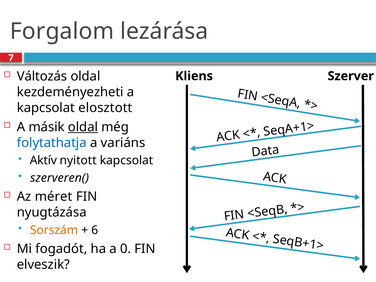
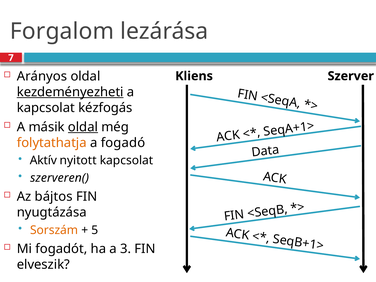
Változás: Változás -> Arányos (42, 76)
kezdeményezheti underline: none -> present (70, 92)
elosztott: elosztott -> kézfogás (105, 108)
folytathatja colour: blue -> orange (52, 143)
variáns: variáns -> fogadó (123, 143)
méret: méret -> bájtos (54, 197)
6: 6 -> 5 (95, 230)
0: 0 -> 3 (126, 249)
